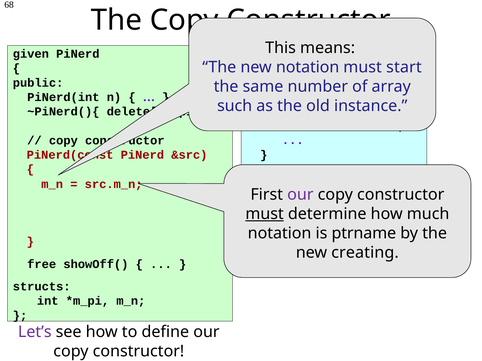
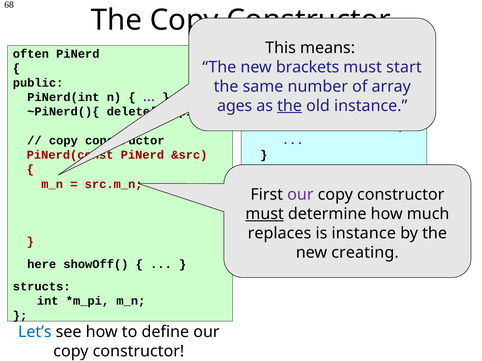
given: given -> often (31, 54)
notation: notation -> brackets (308, 67)
such: such -> ages (235, 106)
the underline: none -> present (290, 106)
notation: notation -> replaces (280, 233)
is ptrname: ptrname -> instance (364, 233)
free: free -> here (42, 264)
Let’s colour: purple -> blue (35, 332)
